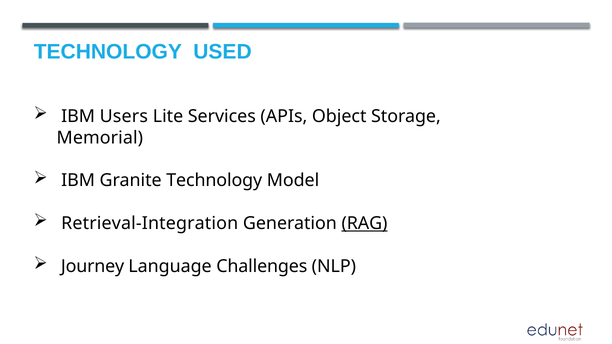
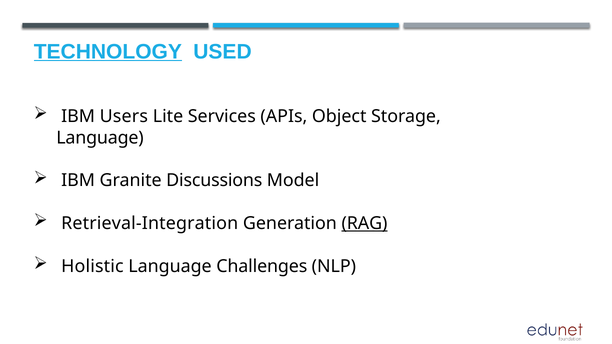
TECHNOLOGY underline: none -> present (108, 52)
Memorial: Memorial -> Language (100, 138)
Granite Technology: Technology -> Discussions (214, 181)
Journey: Journey -> Holistic (92, 266)
